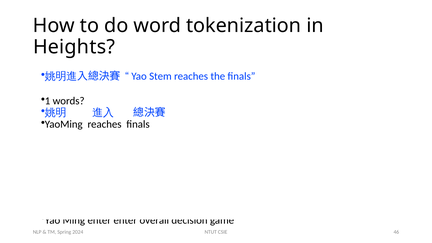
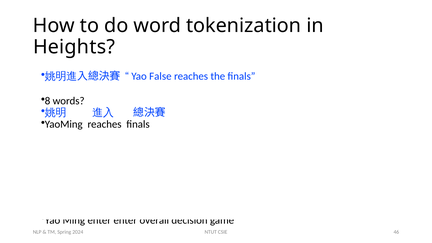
Stem: Stem -> False (160, 76)
1: 1 -> 8 (48, 101)
